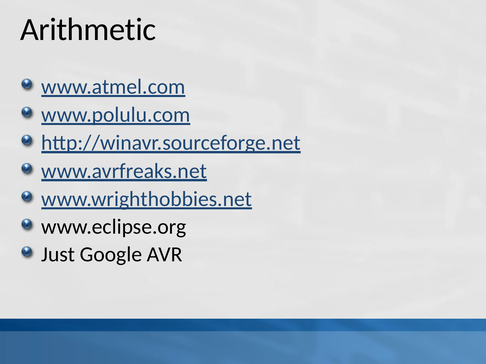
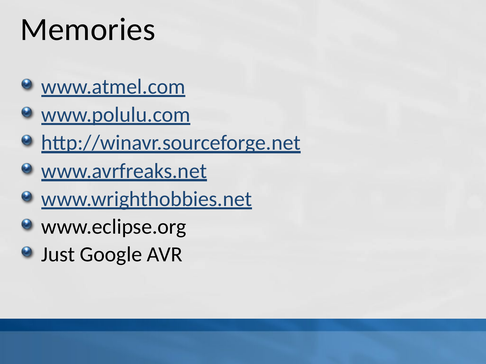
Arithmetic: Arithmetic -> Memories (88, 30)
